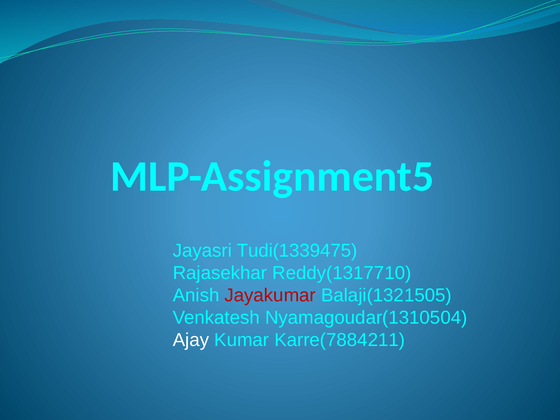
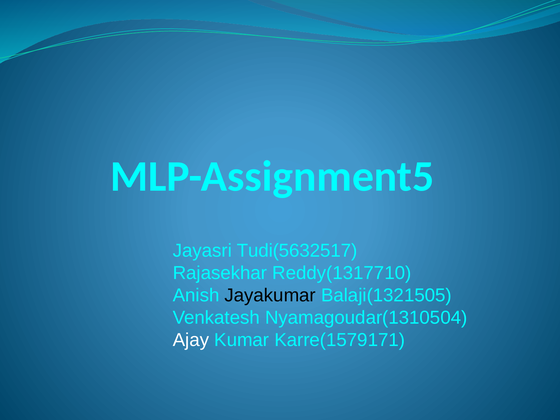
Tudi(1339475: Tudi(1339475 -> Tudi(5632517 (297, 251)
Jayakumar colour: red -> black (270, 295)
Karre(7884211: Karre(7884211 -> Karre(1579171 (340, 340)
